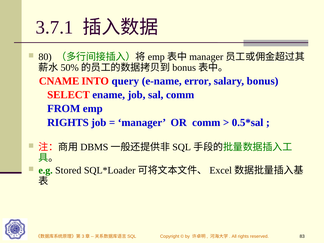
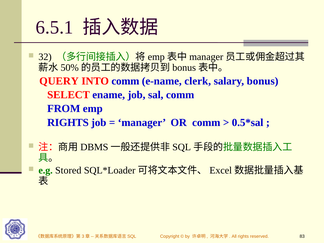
3.7.1: 3.7.1 -> 6.5.1 (55, 27)
80: 80 -> 32 (45, 57)
CNAME: CNAME -> QUERY (59, 81)
INTO query: query -> comm (125, 81)
error: error -> clerk (198, 81)
